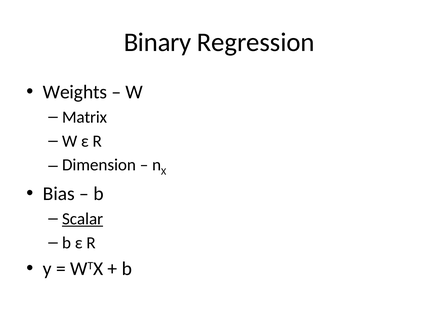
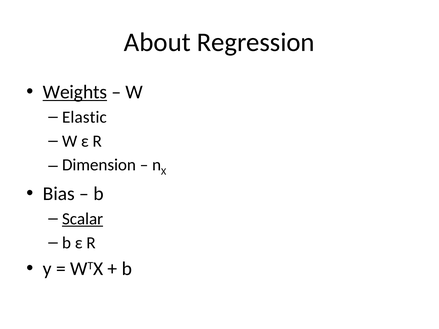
Binary: Binary -> About (157, 42)
Weights underline: none -> present (75, 92)
Matrix: Matrix -> Elastic (84, 117)
